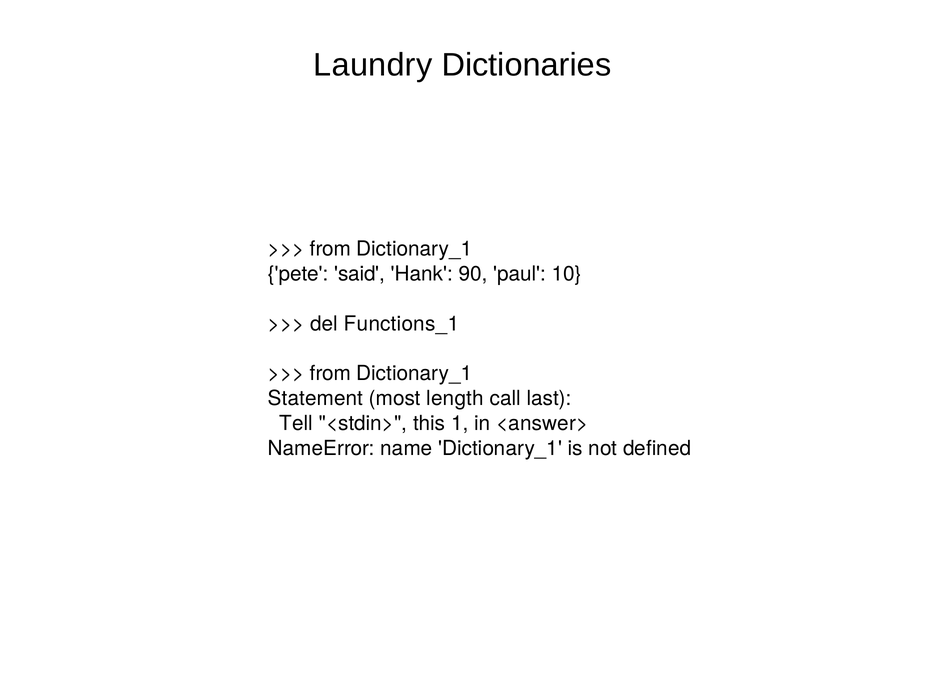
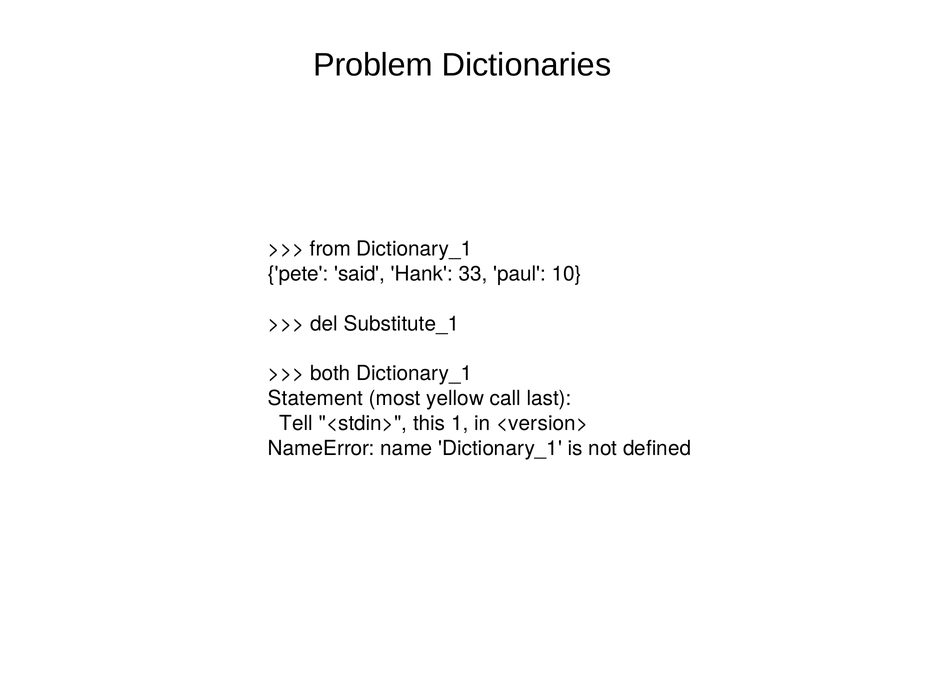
Laundry: Laundry -> Problem (373, 65)
90: 90 -> 33 (473, 274)
Functions_1: Functions_1 -> Substitute_1 (402, 324)
from: from -> both (330, 373)
length: length -> yellow (455, 398)
<answer>: <answer> -> <version> (542, 423)
